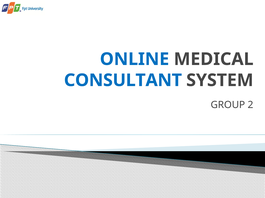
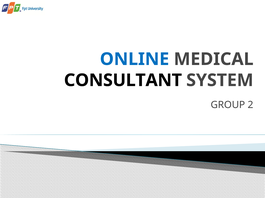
CONSULTANT colour: blue -> black (123, 81)
